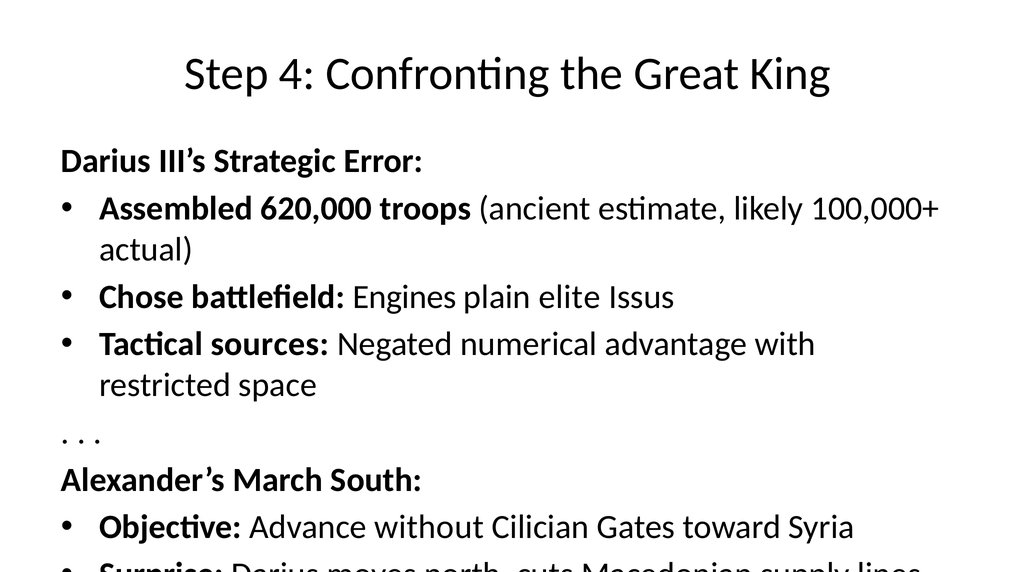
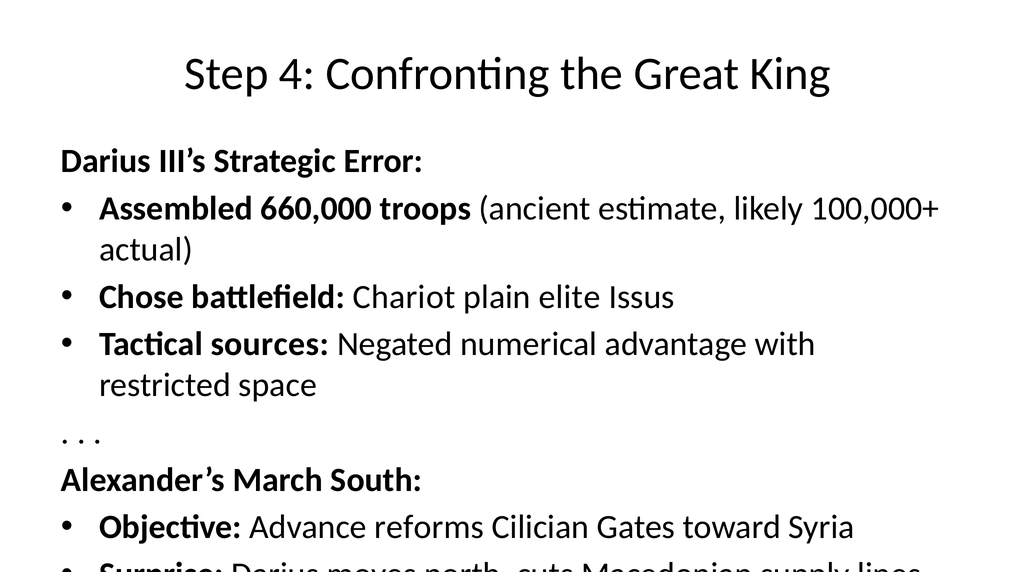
620,000: 620,000 -> 660,000 (316, 209)
Engines: Engines -> Chariot (404, 297)
without: without -> reforms (429, 527)
